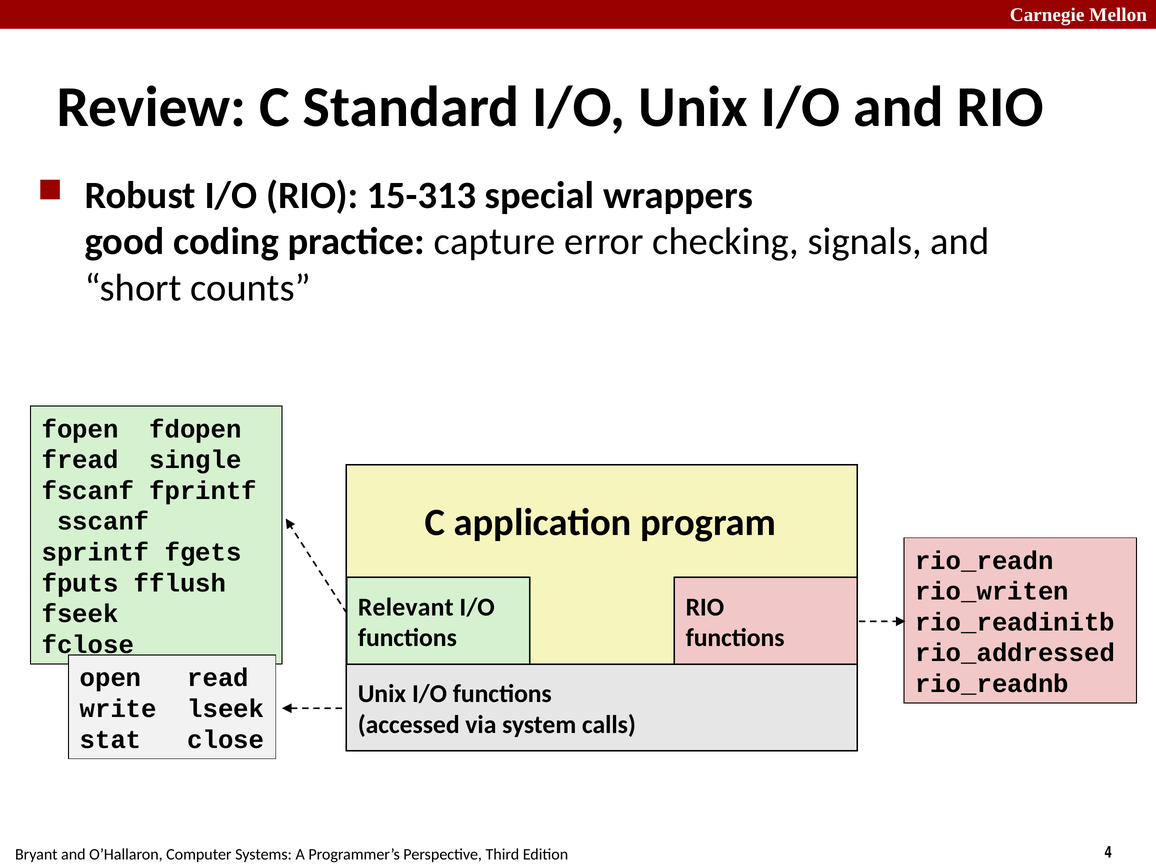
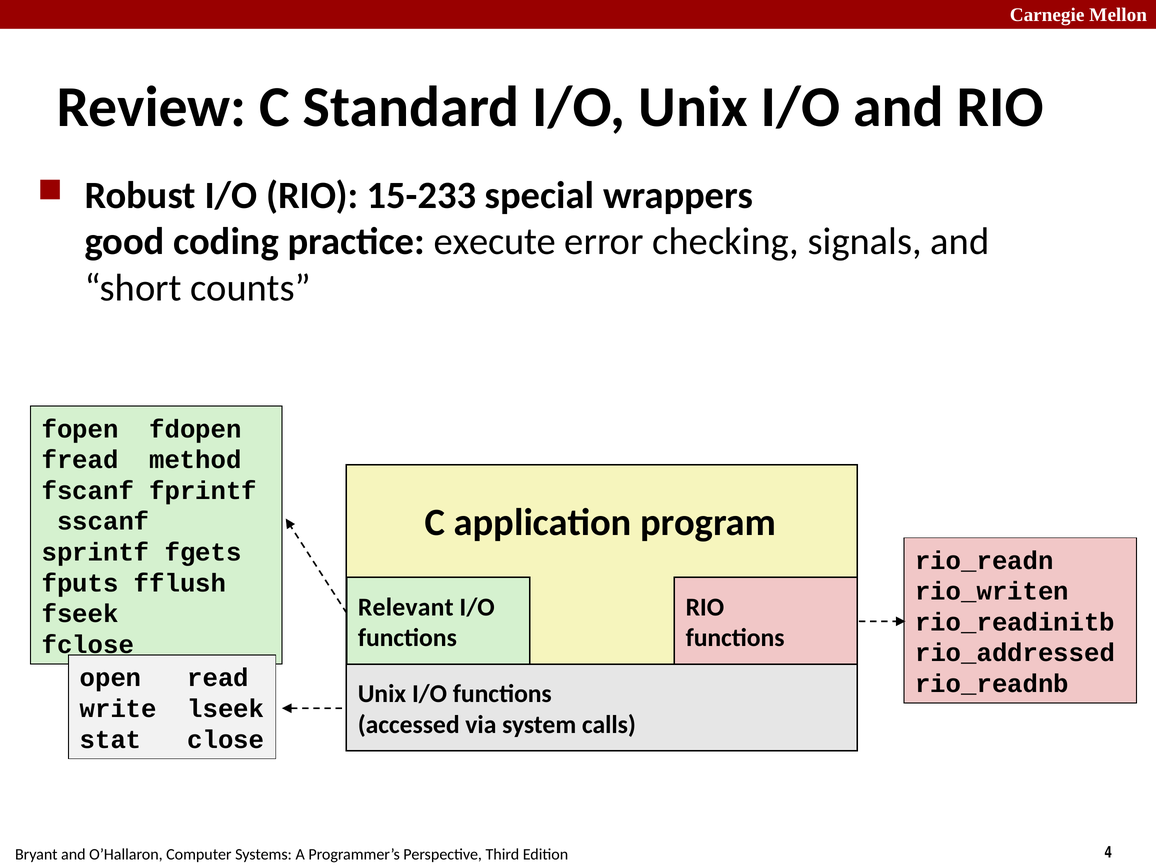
15-313: 15-313 -> 15-233 (422, 195)
capture: capture -> execute (495, 242)
single: single -> method (195, 460)
